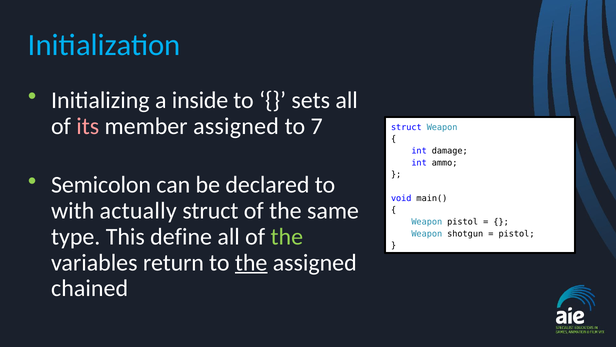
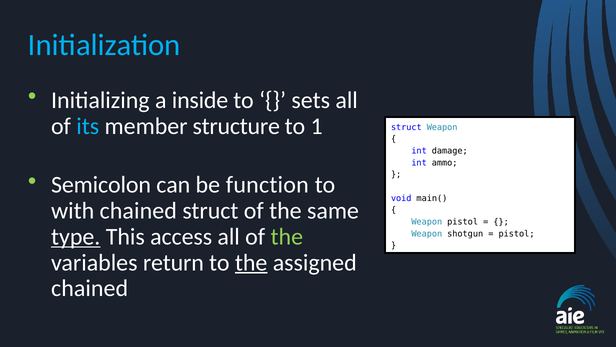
its colour: pink -> light blue (88, 126)
member assigned: assigned -> structure (236, 126)
7: 7 -> 1 (317, 126)
declared: declared -> function (267, 185)
with actually: actually -> chained (138, 210)
type underline: none -> present (76, 236)
define: define -> access (181, 236)
